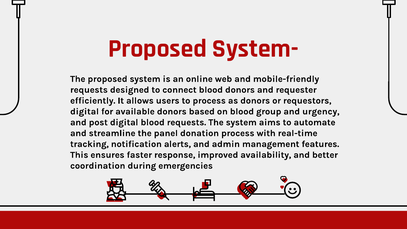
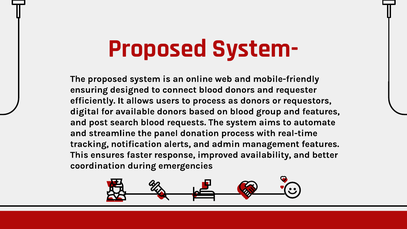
requests: requests -> ensuring (89, 90)
and urgency: urgency -> features (321, 111)
post digital: digital -> search (124, 122)
